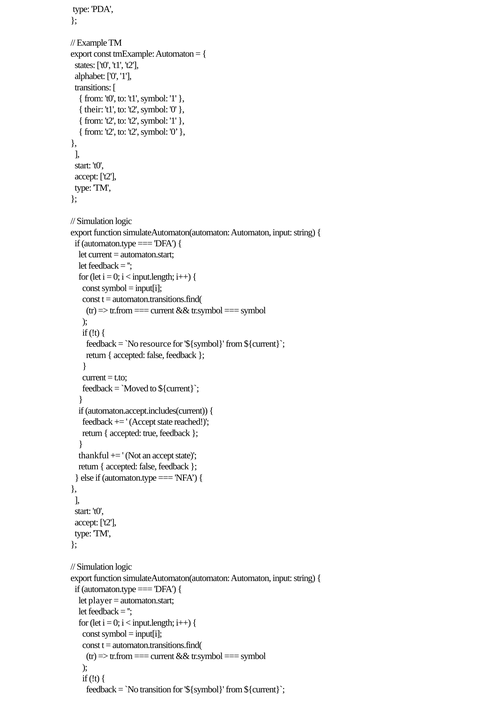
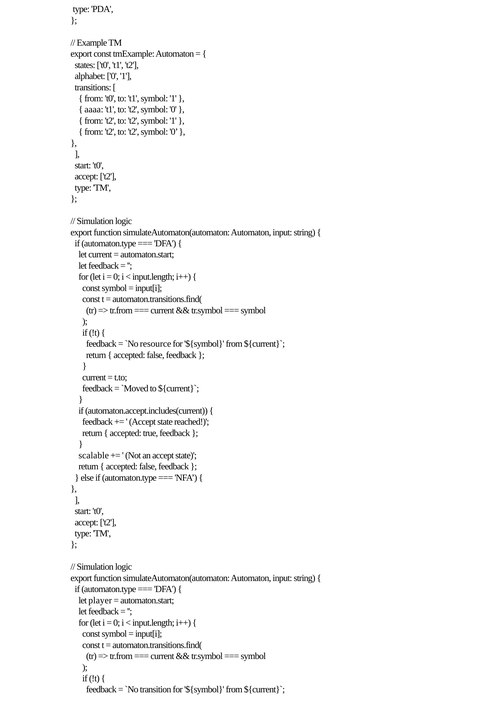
their: their -> aaaa (94, 109)
thankful: thankful -> scalable (94, 455)
